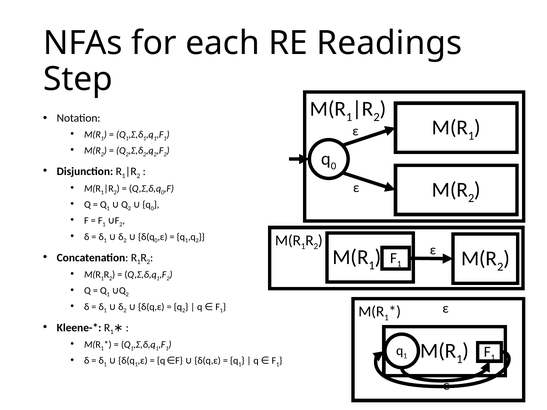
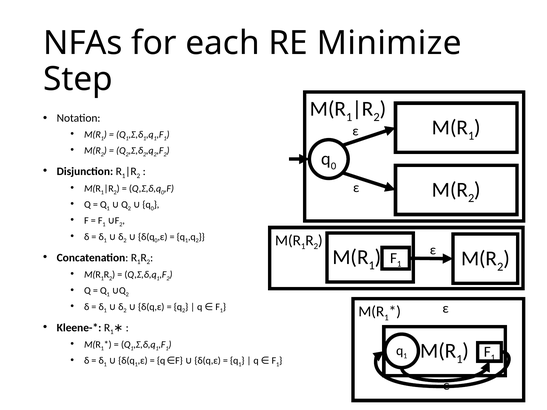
Readings: Readings -> Minimize (389, 43)
